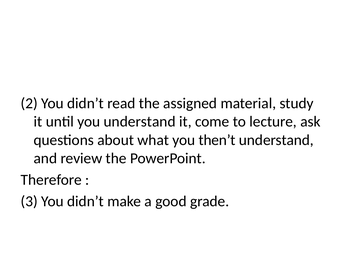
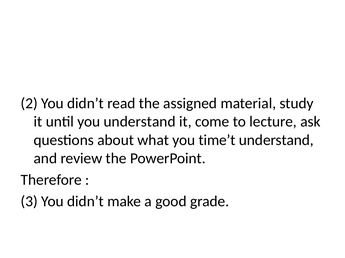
then’t: then’t -> time’t (217, 140)
